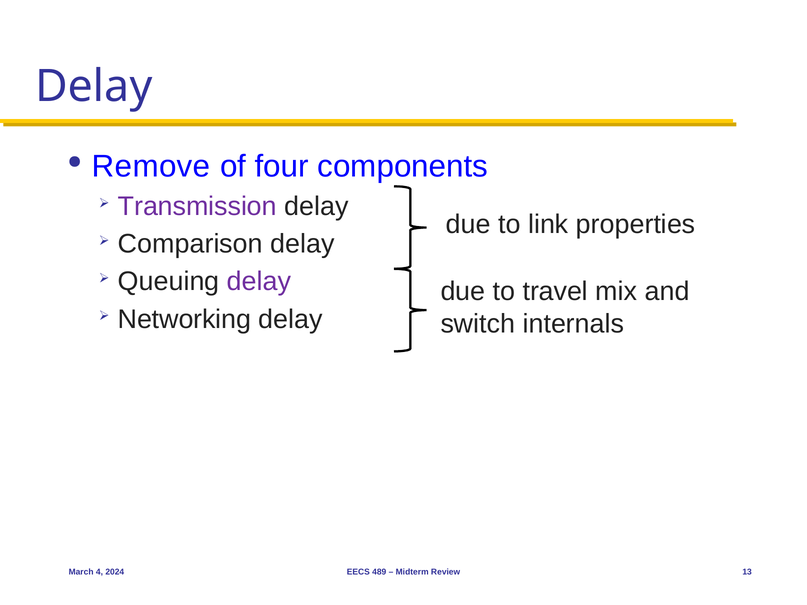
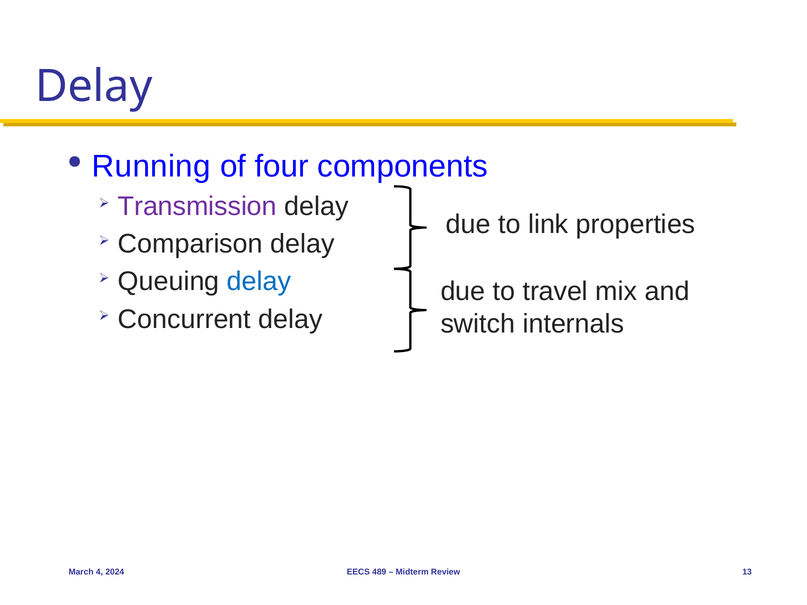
Remove: Remove -> Running (151, 166)
delay colour: purple -> blue (259, 282)
Networking: Networking -> Concurrent (184, 319)
